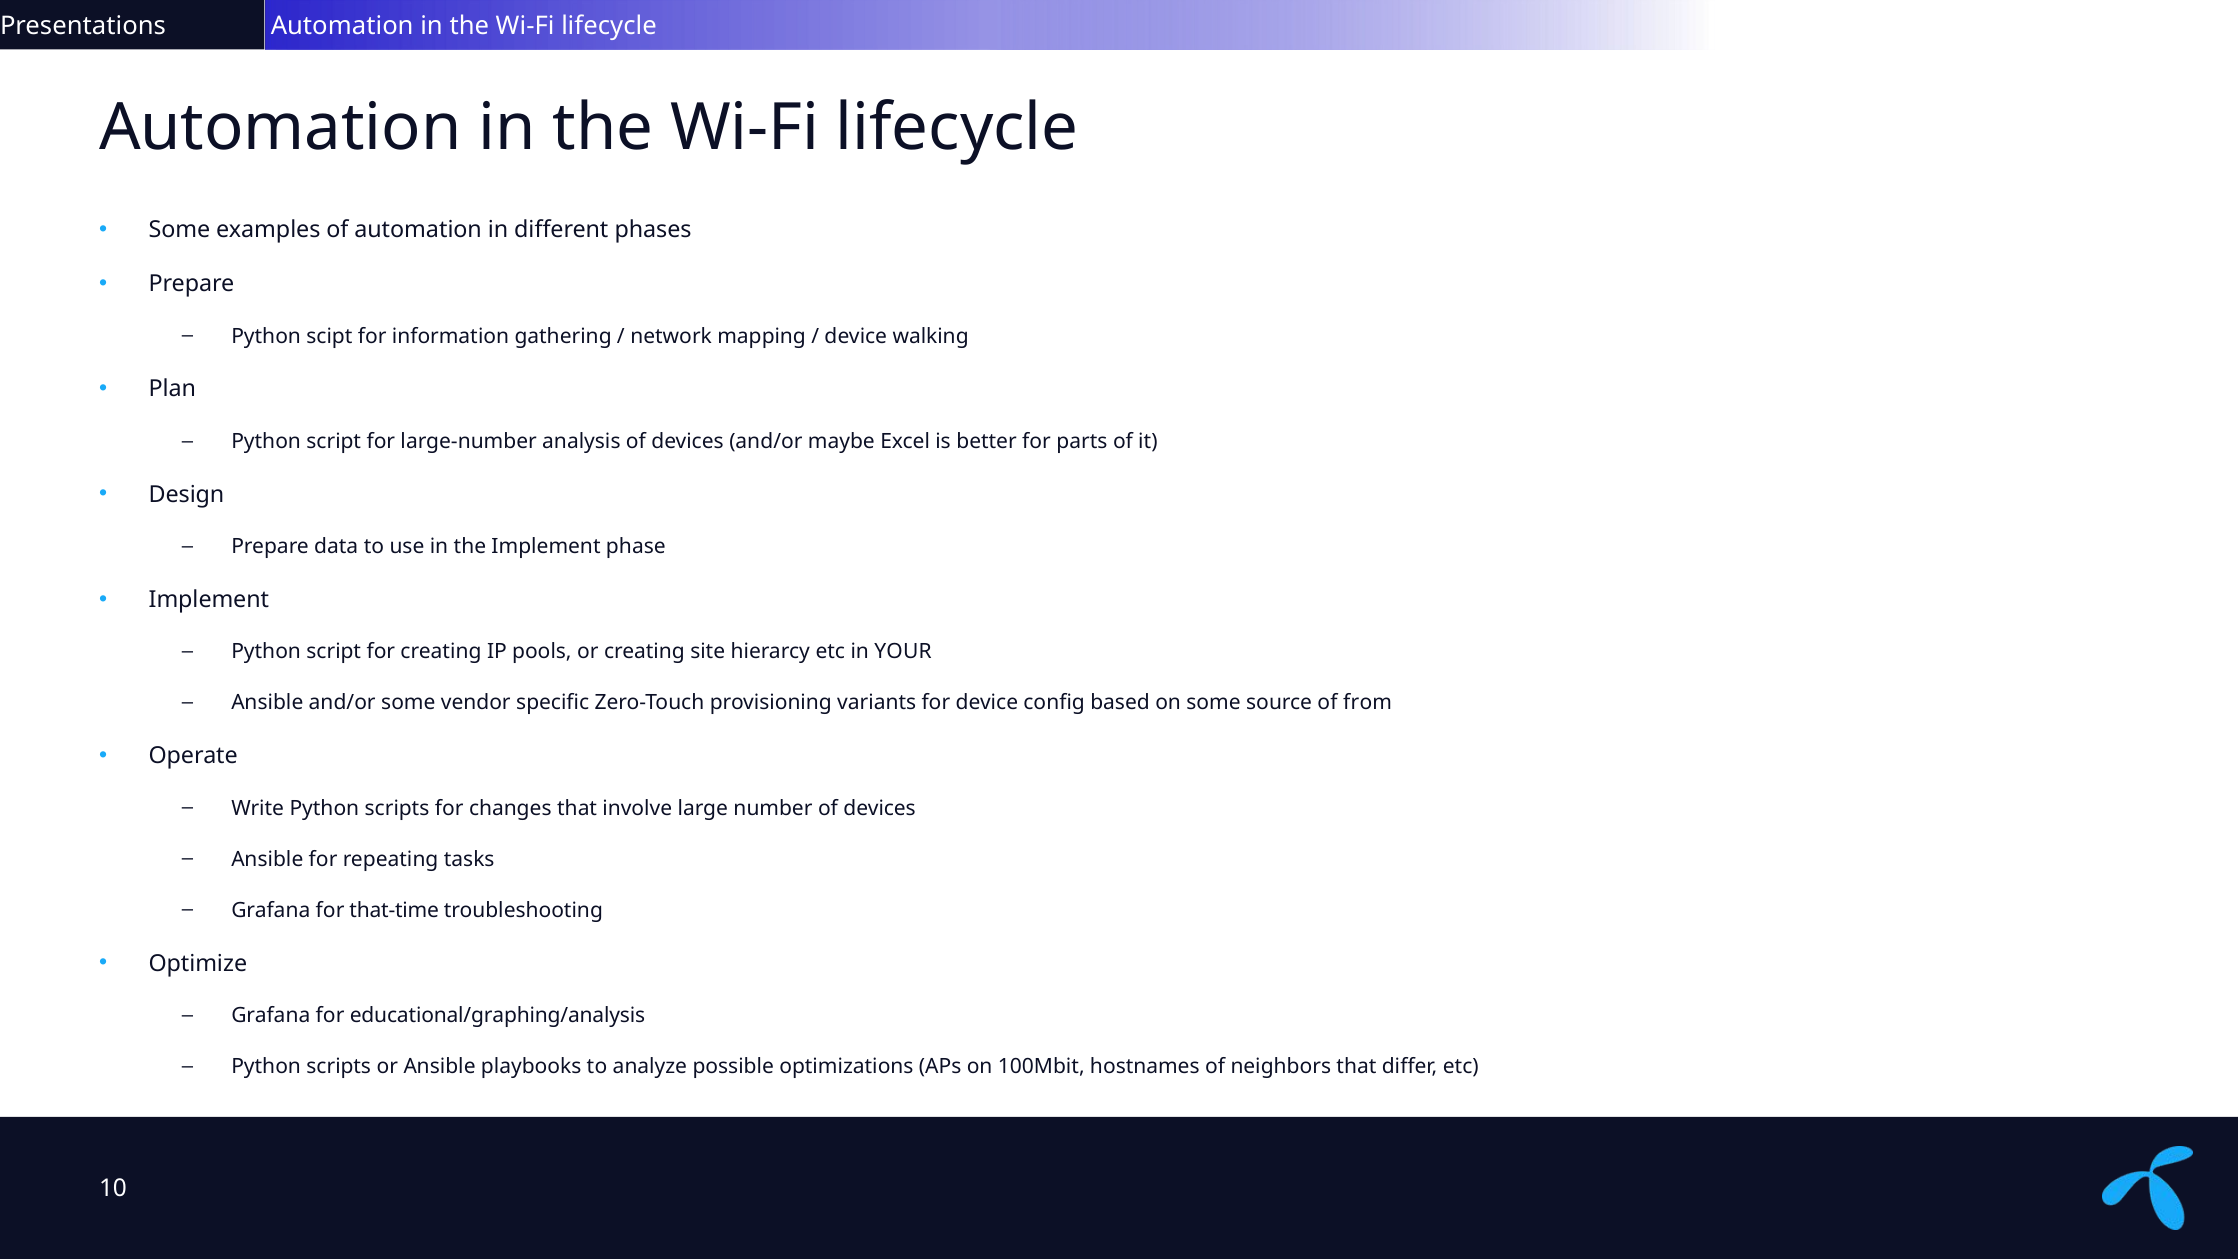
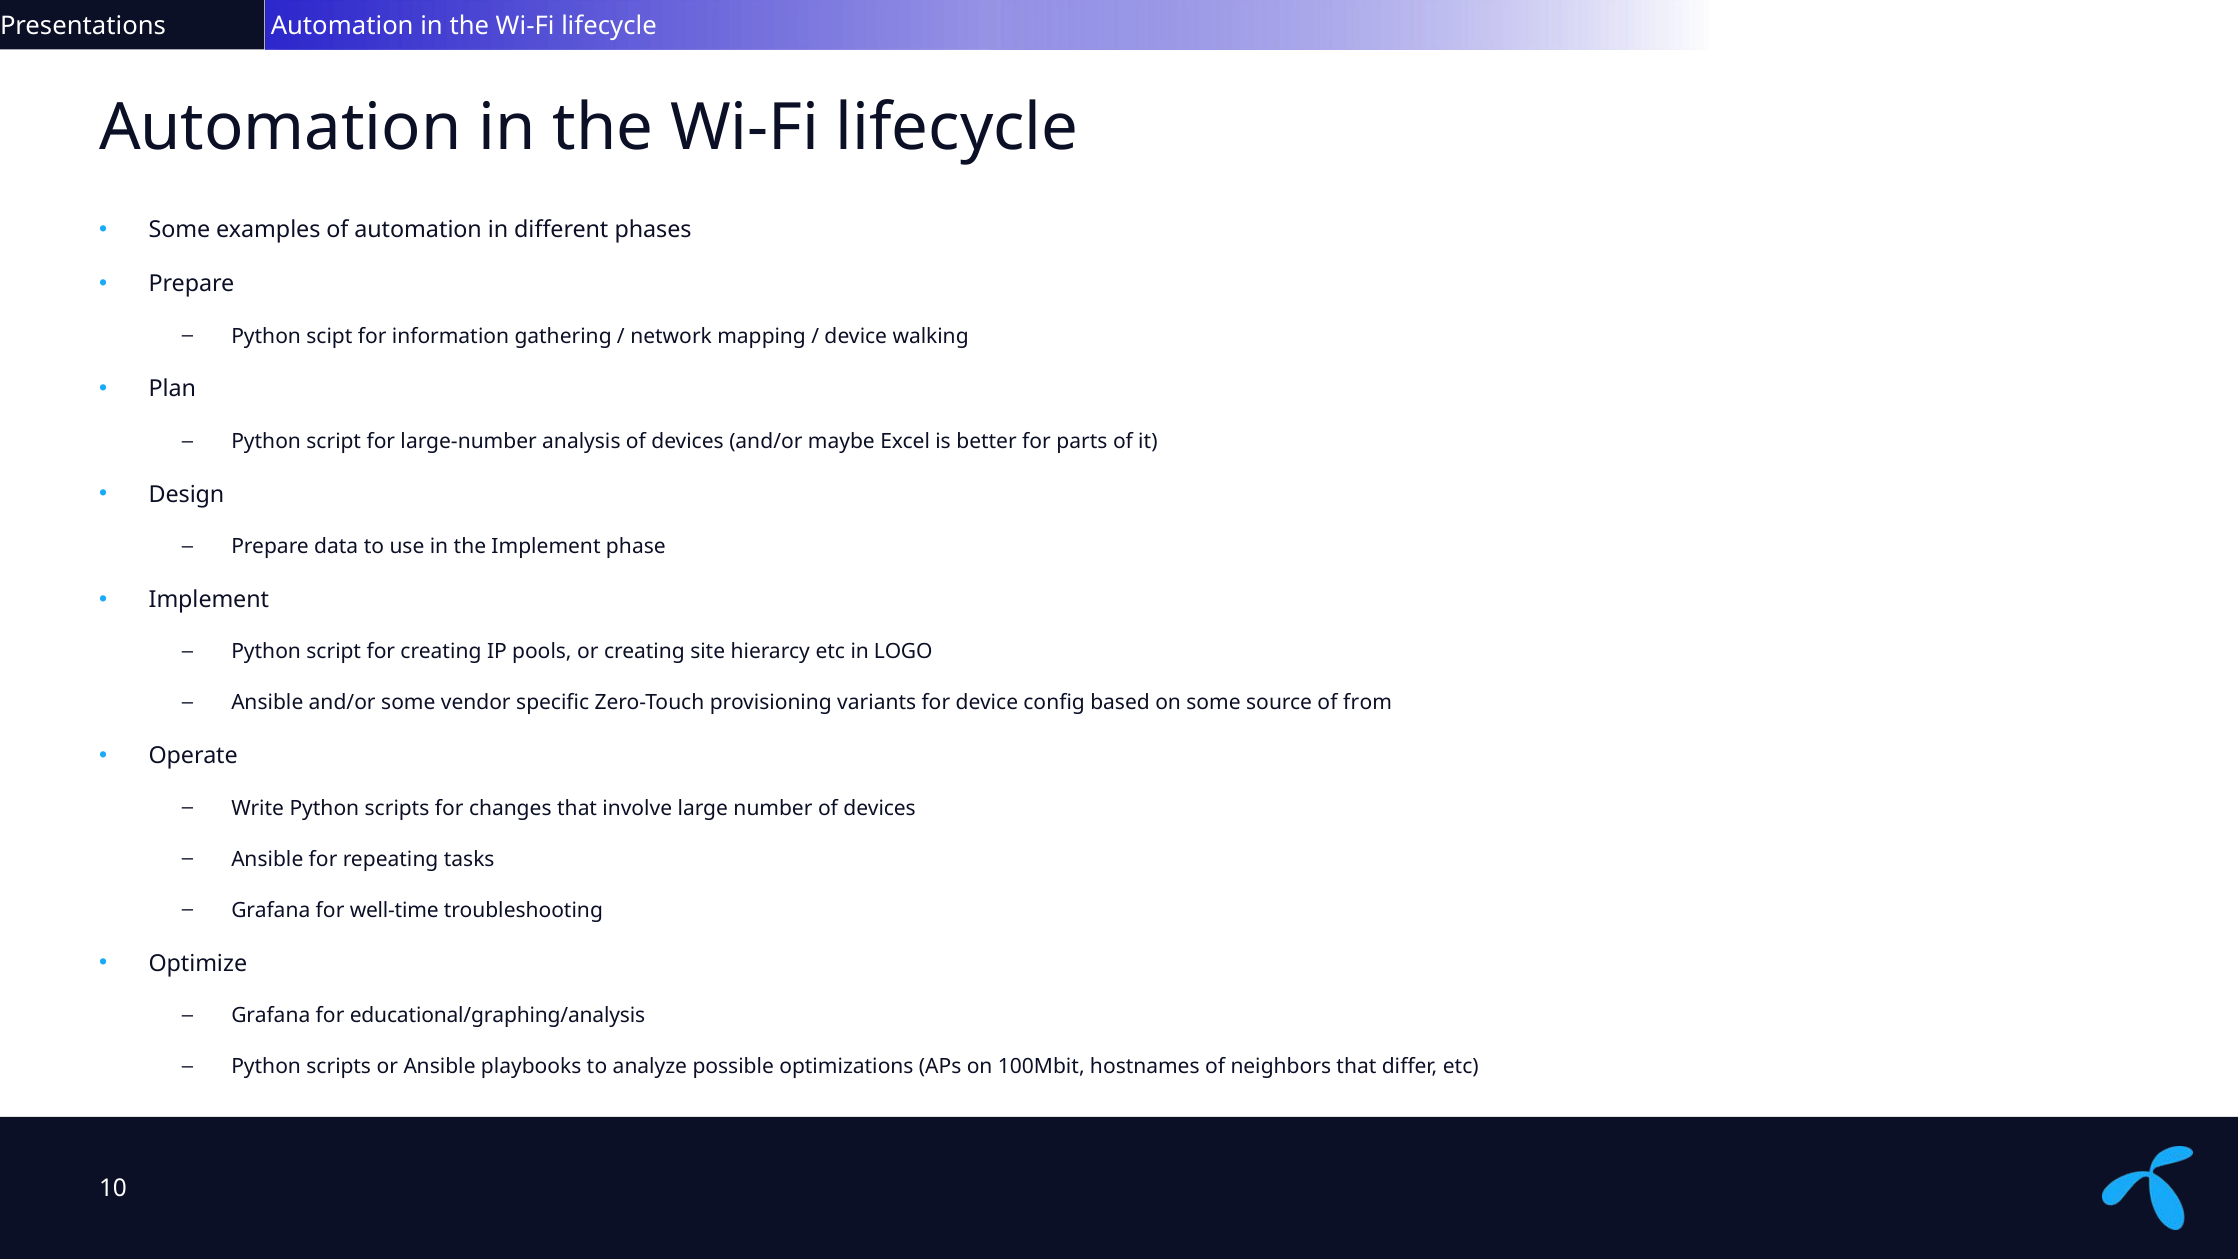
YOUR: YOUR -> LOGO (903, 652)
that-time: that-time -> well-time (394, 910)
